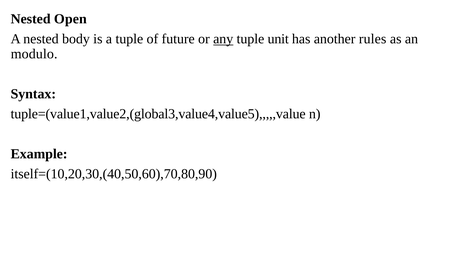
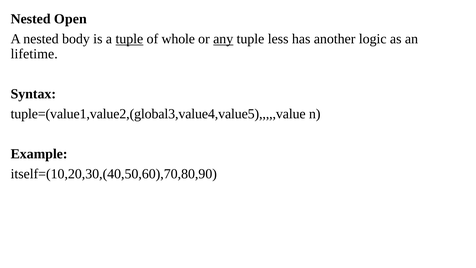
tuple underline: none -> present (129, 39)
future: future -> whole (178, 39)
unit: unit -> less (278, 39)
rules: rules -> logic (373, 39)
modulo: modulo -> lifetime (34, 54)
